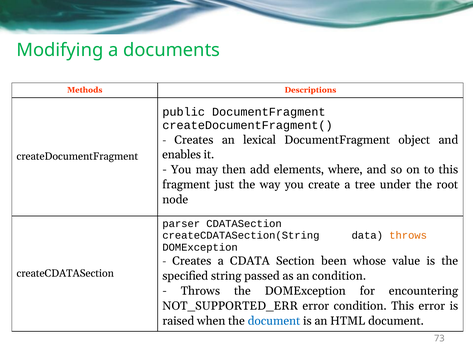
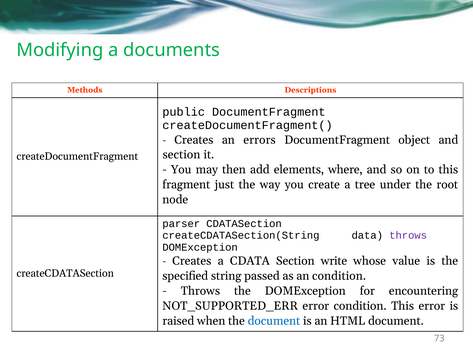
lexical: lexical -> errors (260, 140)
enables: enables -> section (181, 155)
throws colour: orange -> purple (408, 235)
been: been -> write (334, 261)
